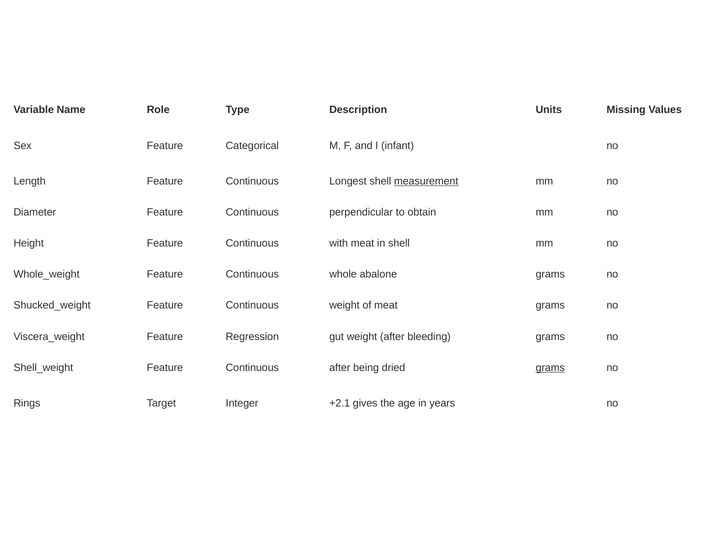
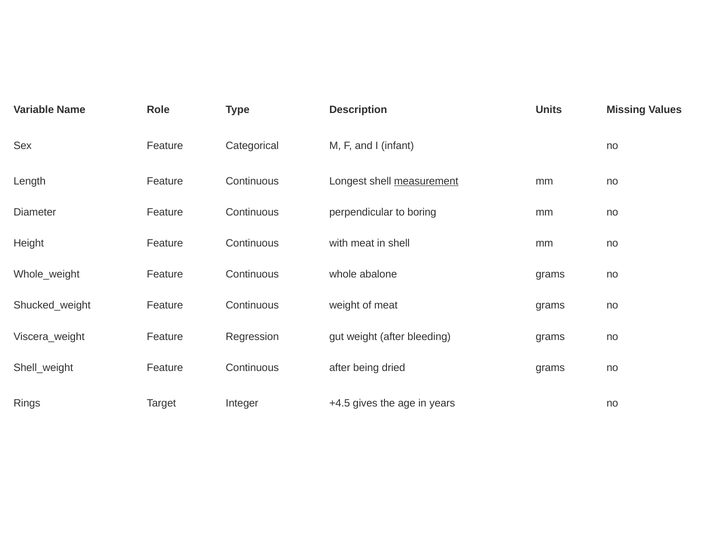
obtain: obtain -> boring (422, 212)
grams underline: present -> none (550, 367)
+2.1: +2.1 -> +4.5 (340, 403)
